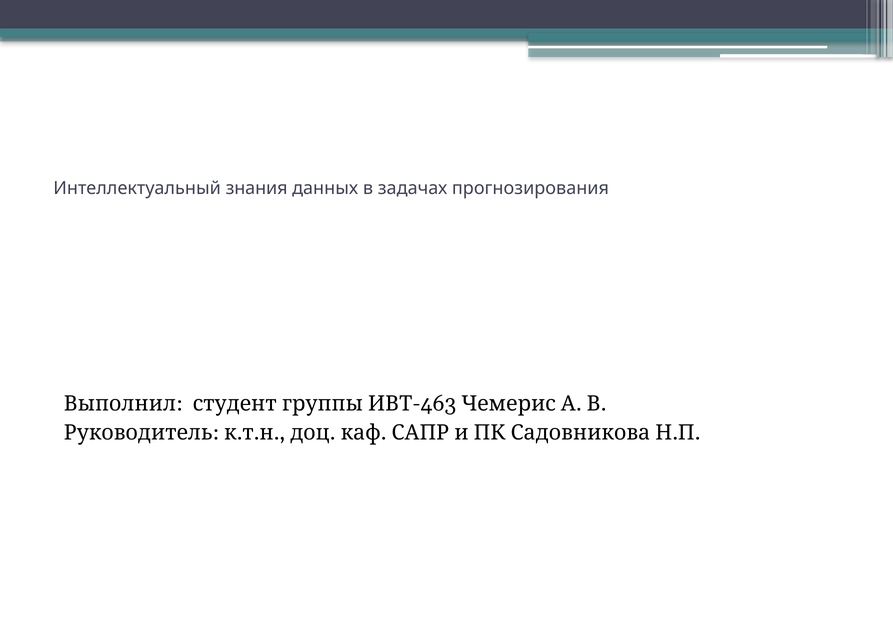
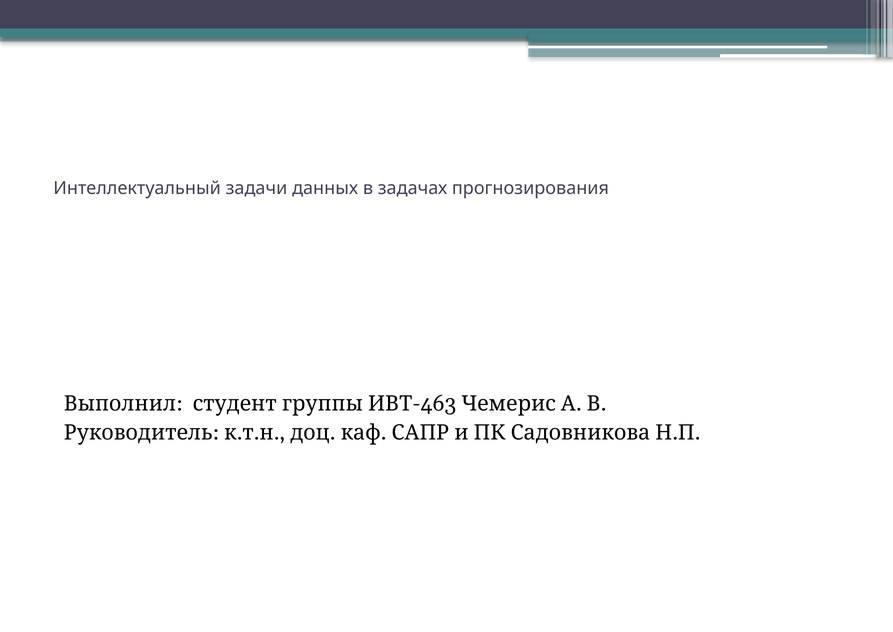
знания: знания -> задачи (257, 188)
